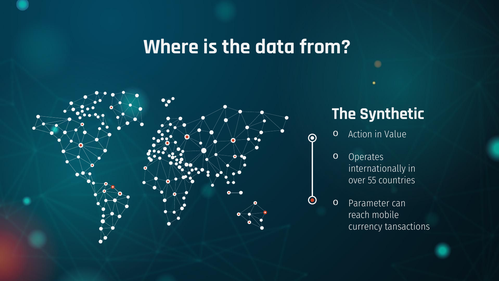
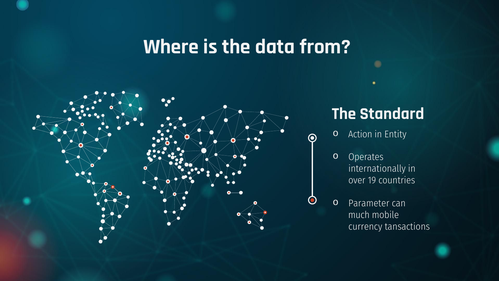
Synthetic: Synthetic -> Standard (392, 113)
Value: Value -> Entity (395, 134)
55: 55 -> 19 (372, 180)
reach: reach -> much (359, 215)
